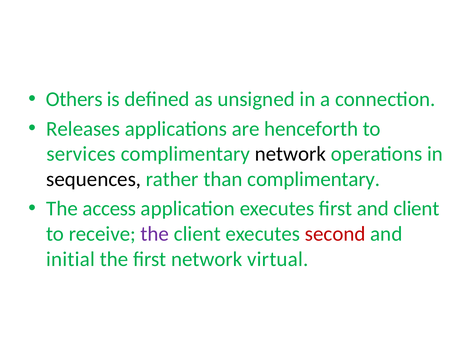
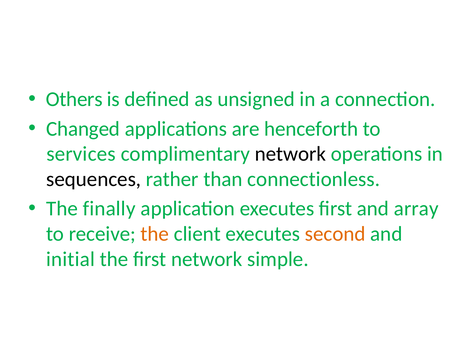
Releases: Releases -> Changed (83, 129)
than complimentary: complimentary -> connectionless (314, 179)
access: access -> finally (109, 209)
and client: client -> array (416, 209)
the colour: purple -> orange (155, 234)
second colour: red -> orange (335, 234)
virtual: virtual -> simple (278, 259)
